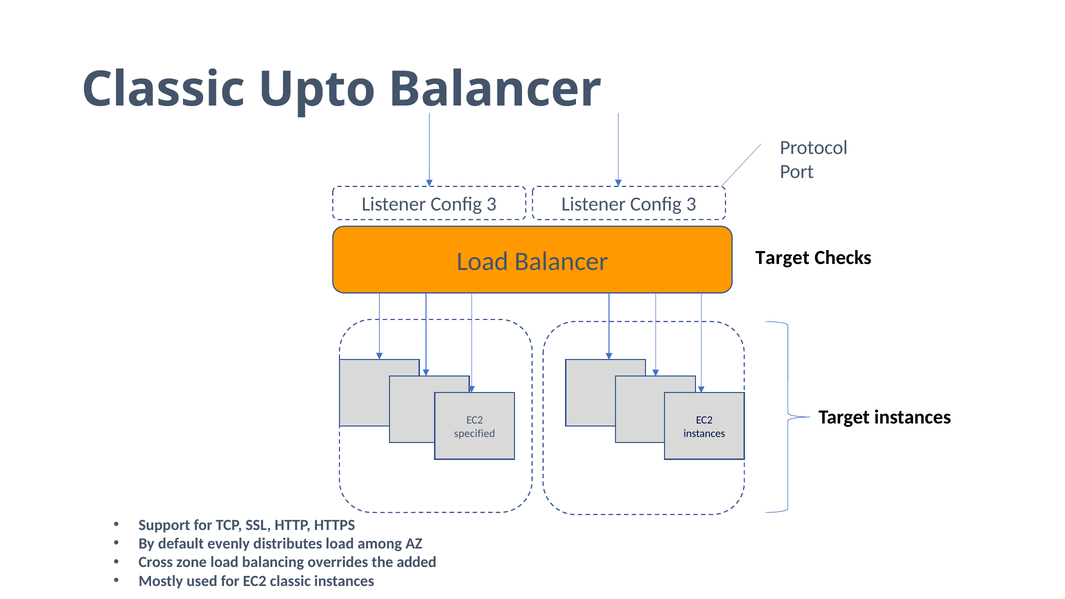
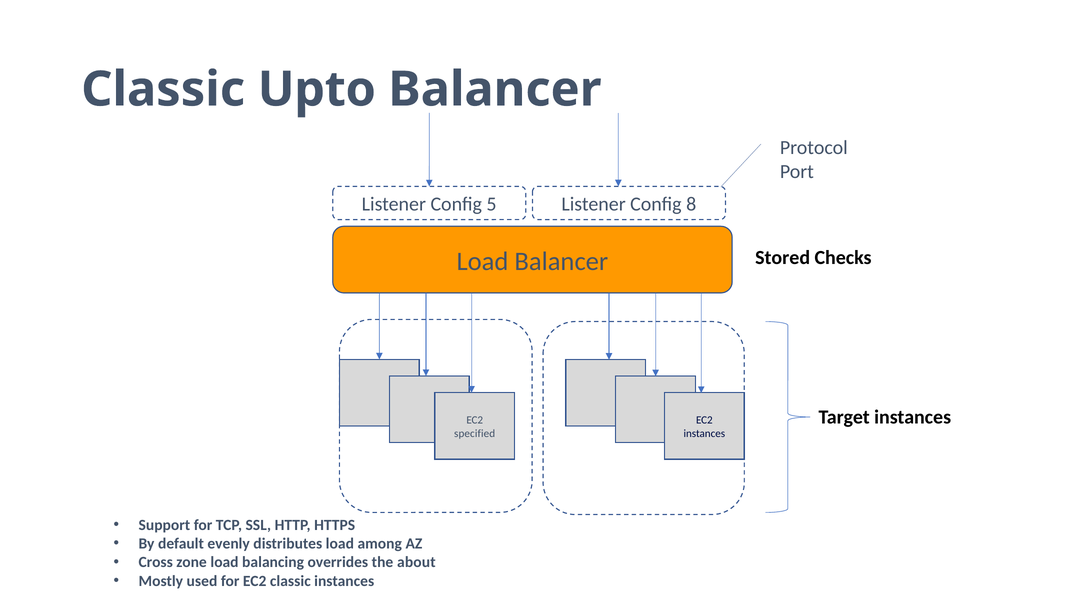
3: 3 -> 5 (492, 204)
3: 3 -> 8 (691, 204)
Target: Target -> Stored (783, 258)
added: added -> about (416, 562)
